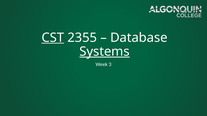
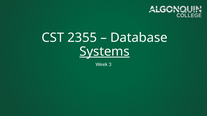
CST underline: present -> none (53, 38)
